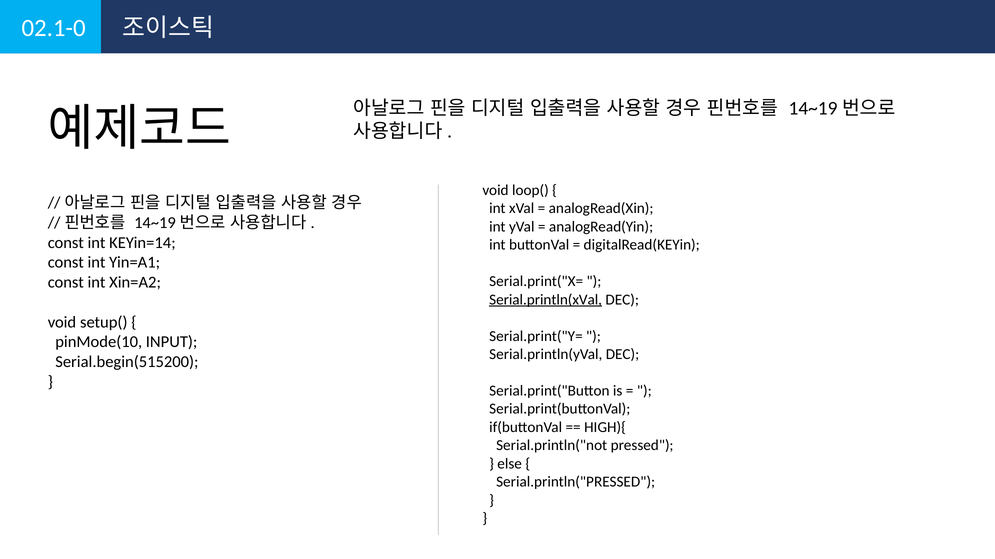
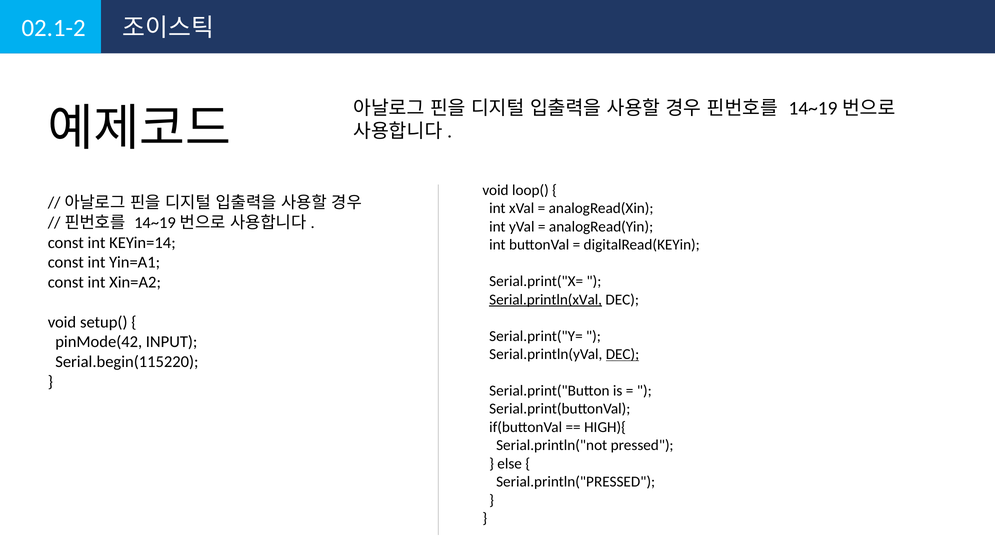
02.1-0: 02.1-0 -> 02.1-2 (54, 28)
pinMode(10: pinMode(10 -> pinMode(42 (99, 342)
DEC underline: none -> present (622, 355)
Serial.begin(515200: Serial.begin(515200 -> Serial.begin(115220 (127, 362)
